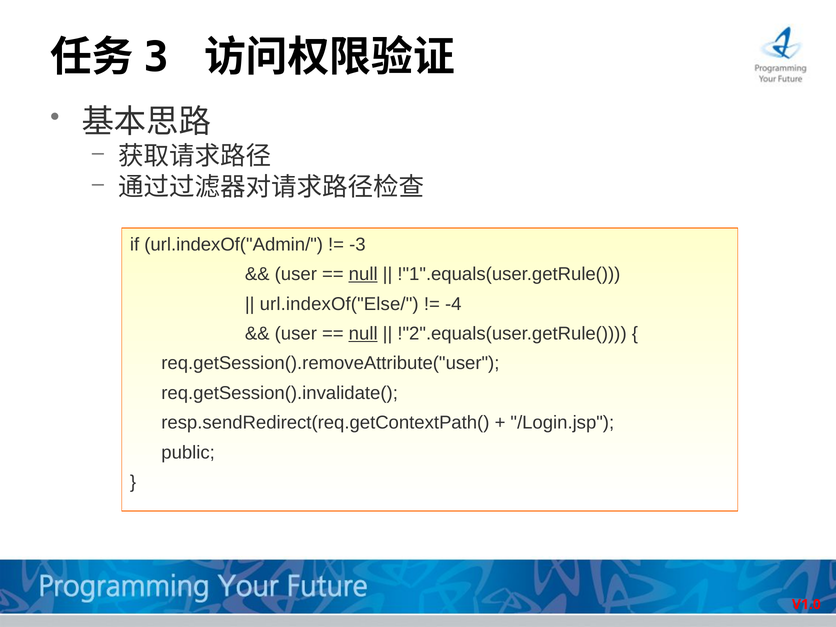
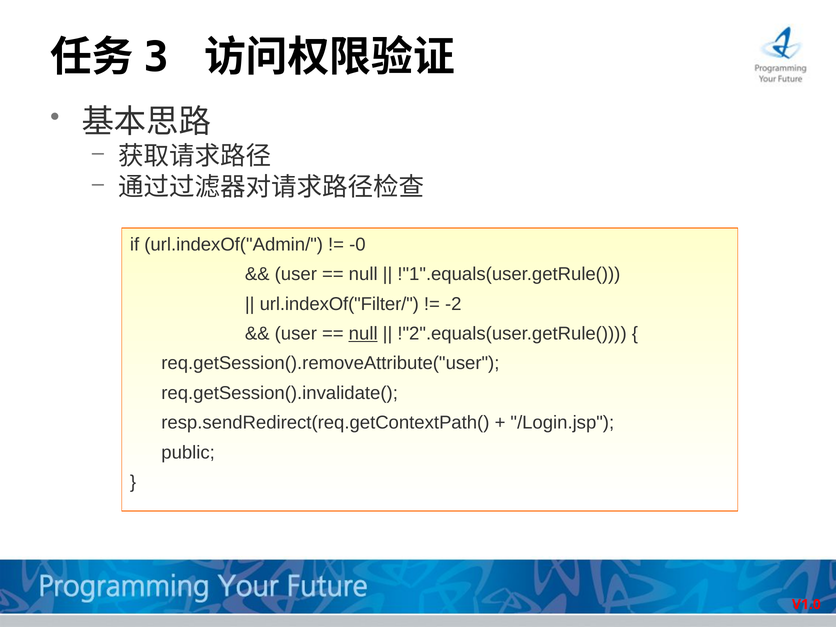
-3: -3 -> -0 (357, 244)
null underline: present -> none (363, 274)
url.indexOf("Else/: url.indexOf("Else/ -> url.indexOf("Filter/ (339, 304)
-4: -4 -> -2 (453, 304)
